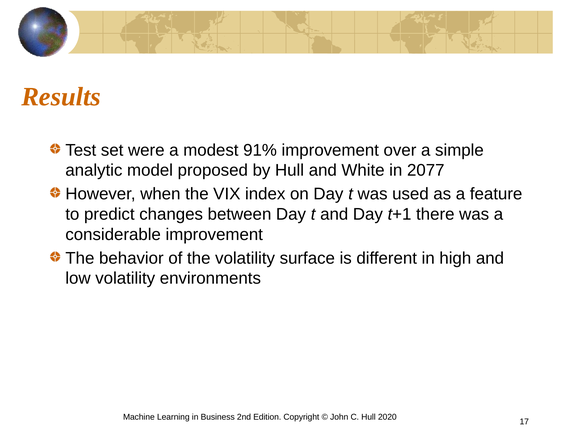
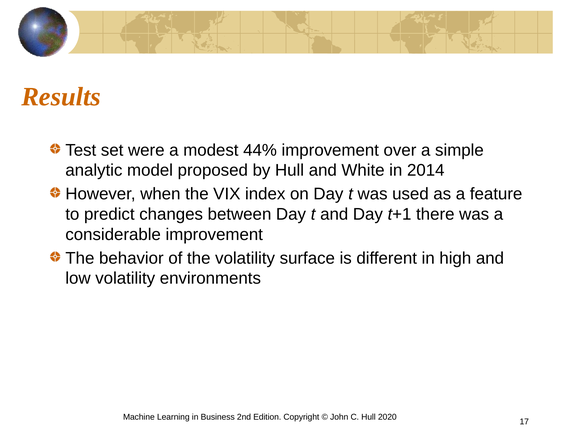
91%: 91% -> 44% (260, 150)
2077: 2077 -> 2014 (426, 170)
